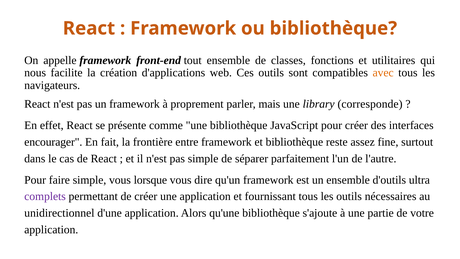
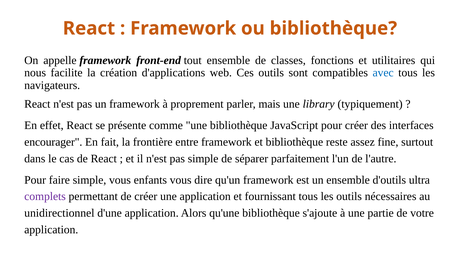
avec colour: orange -> blue (383, 73)
corresponde: corresponde -> typiquement (370, 104)
lorsque: lorsque -> enfants (150, 180)
